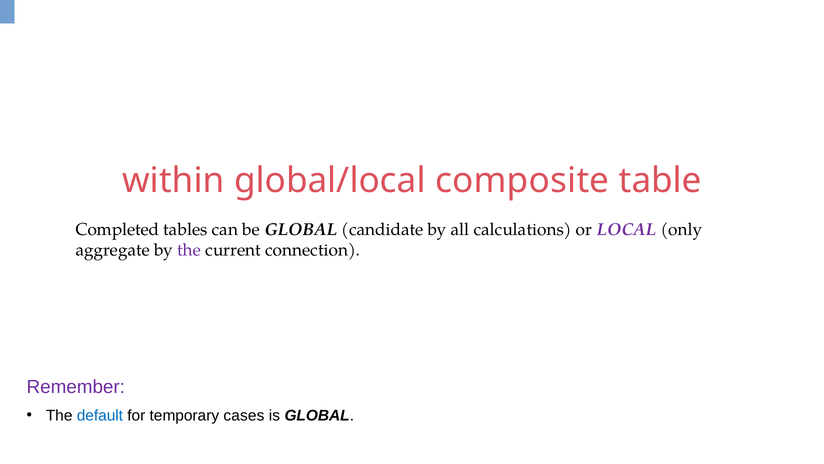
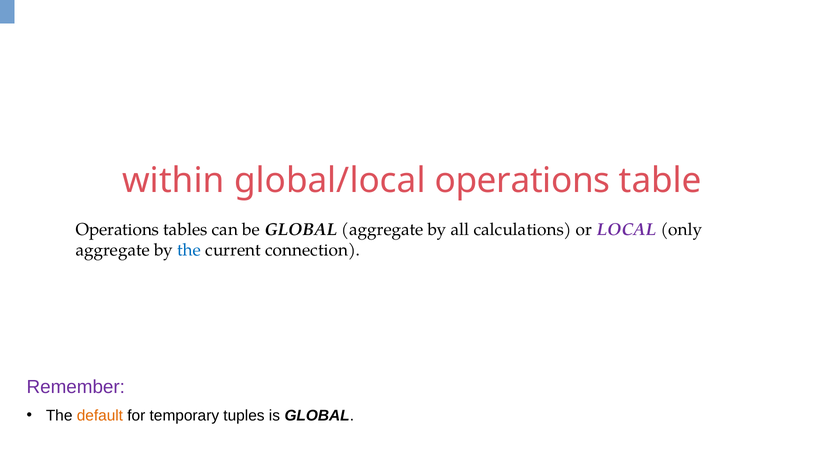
global/local composite: composite -> operations (523, 180)
Completed: Completed -> Operations (117, 229)
GLOBAL candidate: candidate -> aggregate (383, 229)
the colour: purple -> blue (189, 250)
default colour: blue -> orange (100, 415)
cases: cases -> tuples (244, 415)
